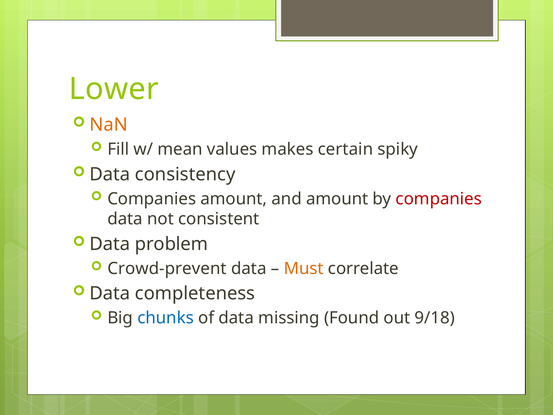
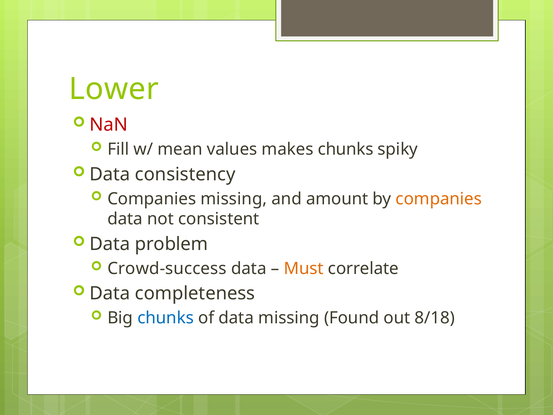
NaN colour: orange -> red (109, 125)
makes certain: certain -> chunks (346, 149)
Companies amount: amount -> missing (234, 199)
companies colour: red -> orange (439, 199)
Crowd-prevent: Crowd-prevent -> Crowd-success (167, 268)
9/18: 9/18 -> 8/18 (435, 318)
